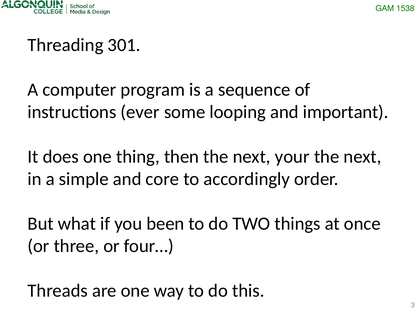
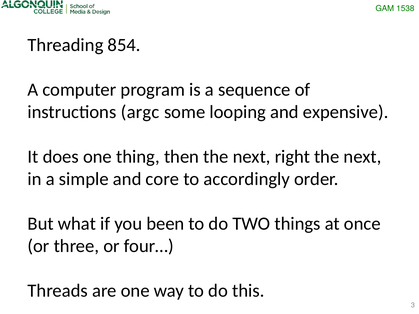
301: 301 -> 854 (124, 45)
ever: ever -> argc (140, 112)
important: important -> expensive (346, 112)
your: your -> right (292, 157)
